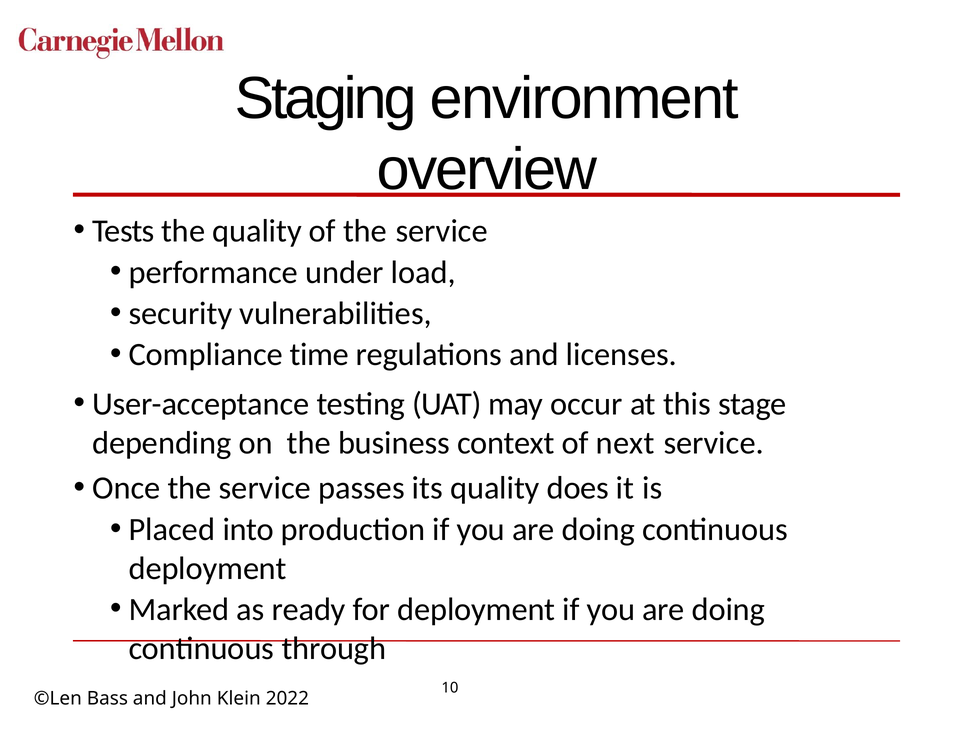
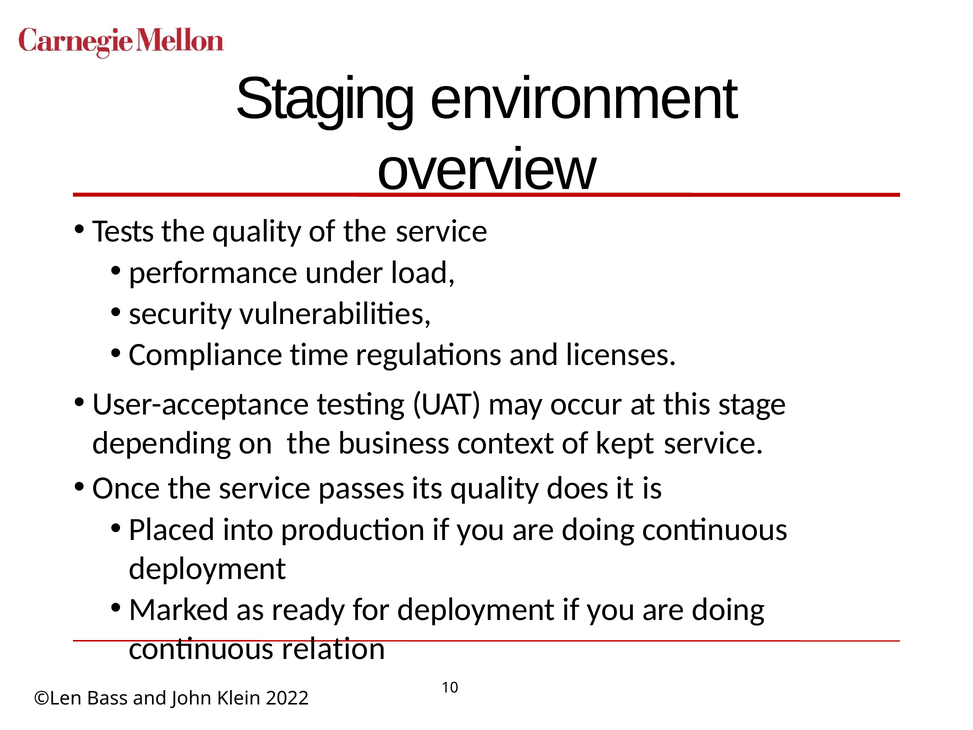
next: next -> kept (625, 443)
through: through -> relation (334, 648)
